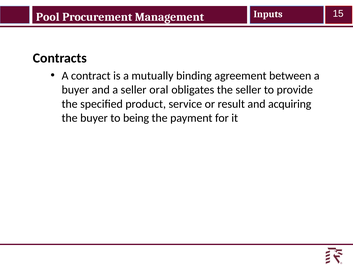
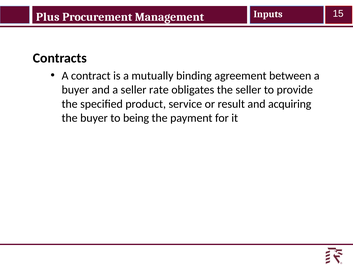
Pool: Pool -> Plus (48, 17)
oral: oral -> rate (159, 90)
